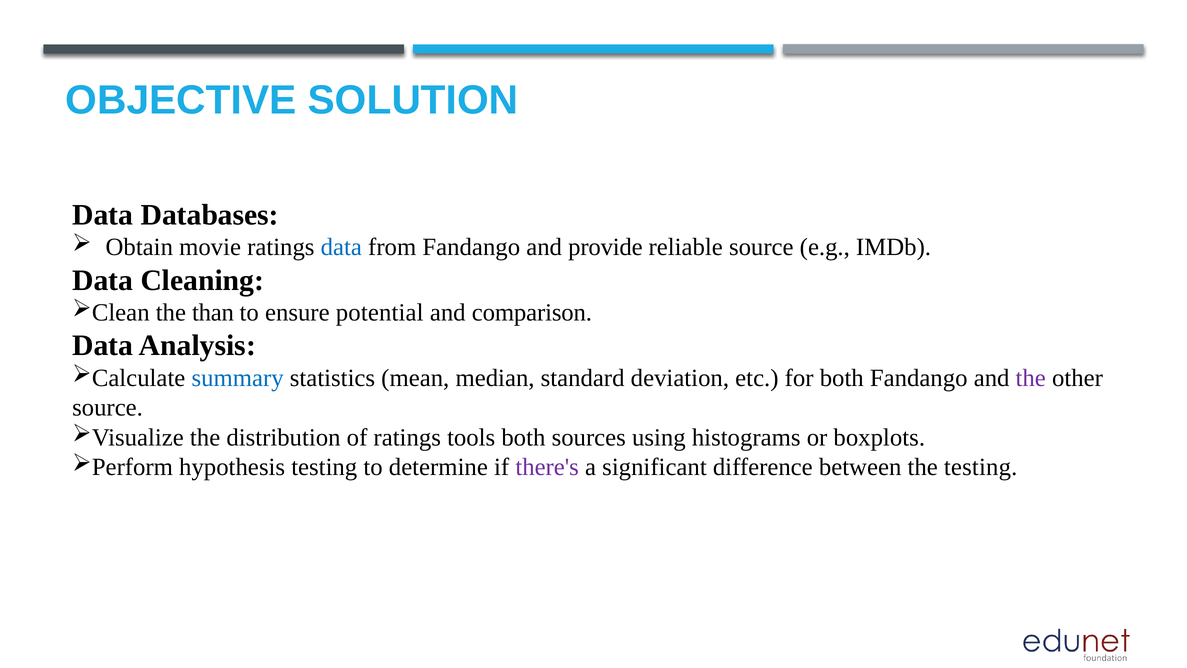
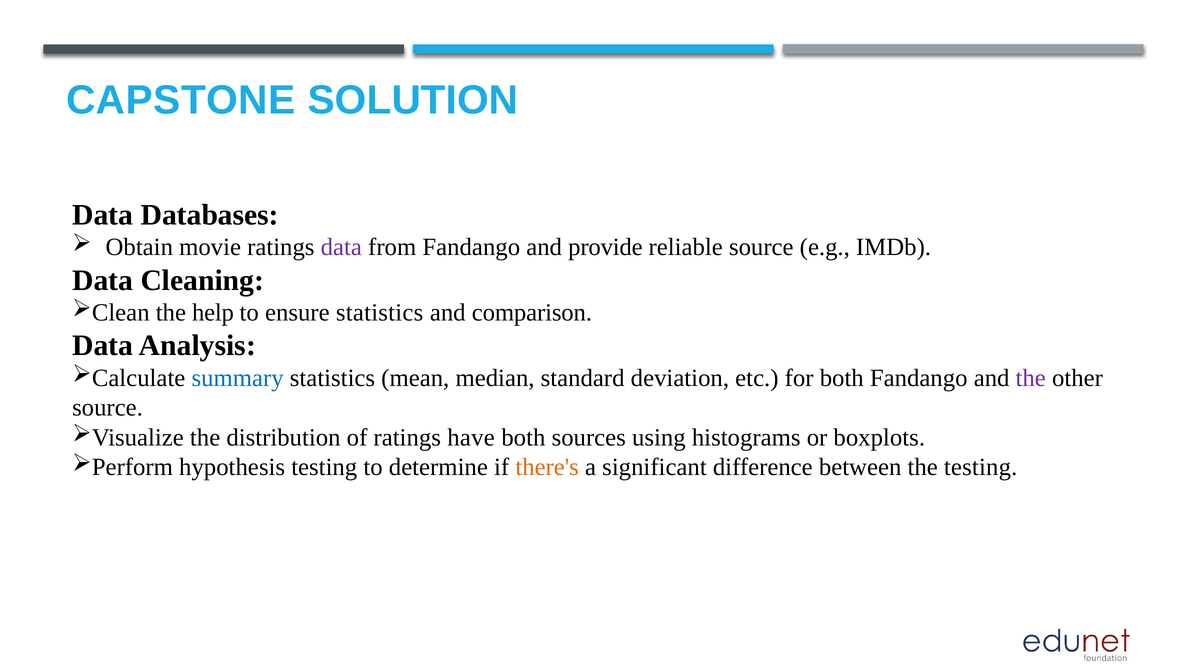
OBJECTIVE: OBJECTIVE -> CAPSTONE (181, 100)
data colour: blue -> purple (341, 247)
than: than -> help (213, 312)
ensure potential: potential -> statistics (380, 312)
tools: tools -> have (471, 437)
there's colour: purple -> orange (547, 467)
